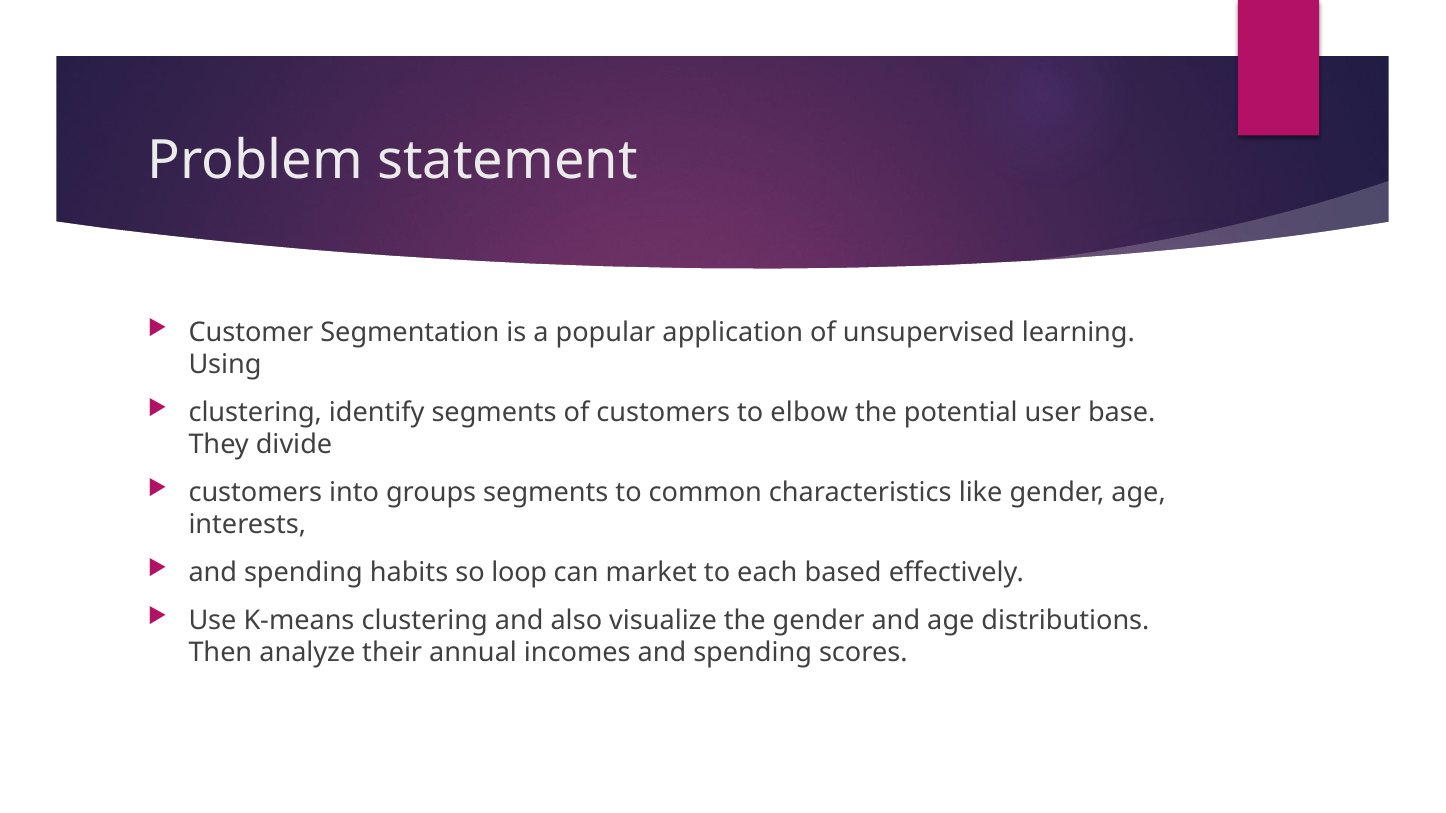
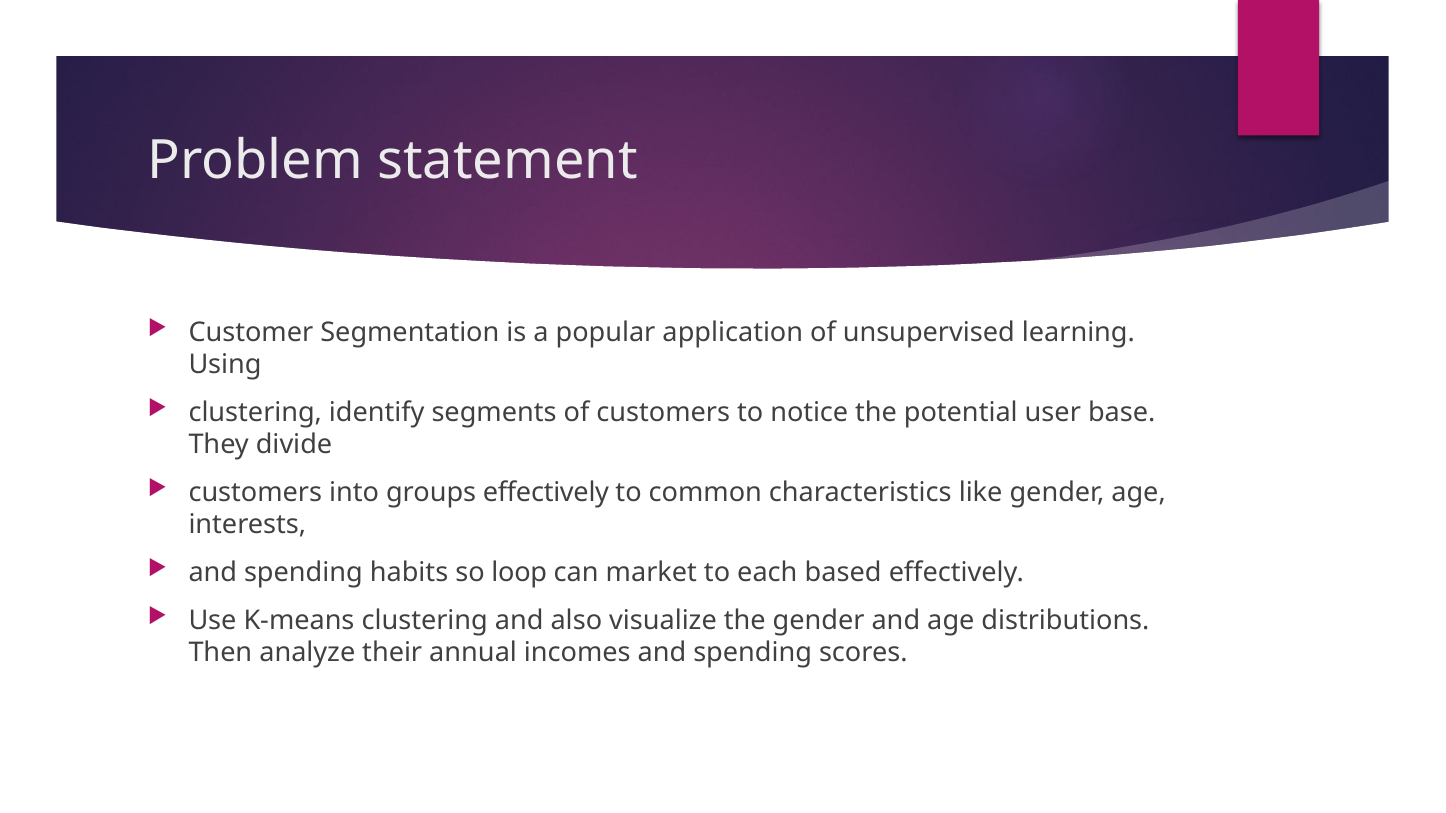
elbow: elbow -> notice (809, 413)
groups segments: segments -> effectively (546, 493)
